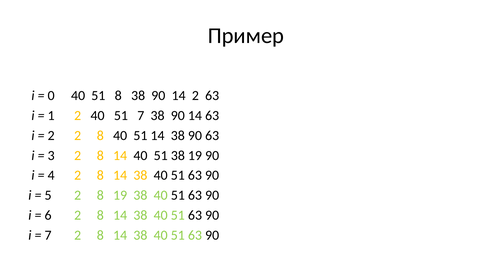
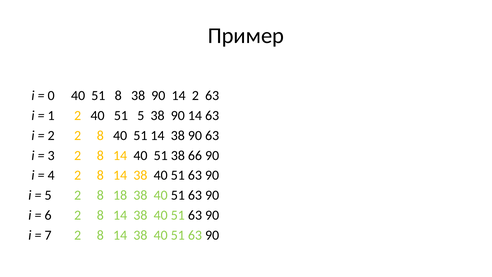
51 7: 7 -> 5 (141, 116)
38 19: 19 -> 66 (195, 155)
8 19: 19 -> 18 (120, 195)
